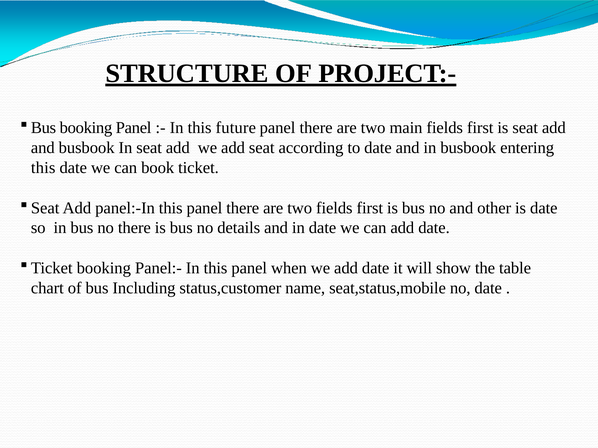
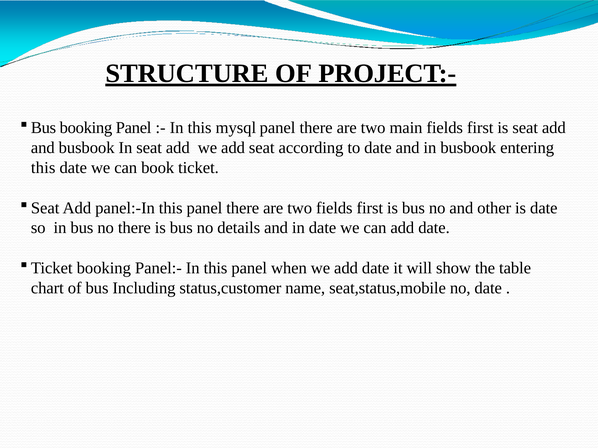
future: future -> mysql (236, 128)
